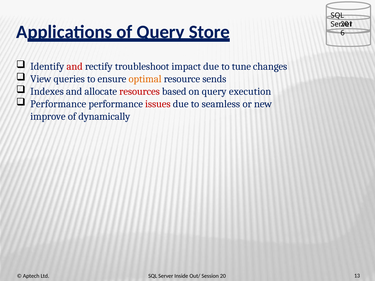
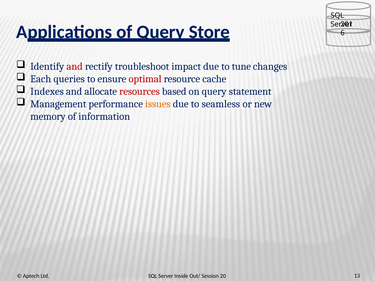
View: View -> Each (41, 79)
optimal colour: orange -> red (145, 79)
sends: sends -> cache (214, 79)
execution: execution -> statement (250, 92)
Performance: Performance -> Management (58, 104)
issues colour: red -> orange (158, 104)
improve: improve -> memory (48, 117)
dynamically: dynamically -> information (104, 117)
